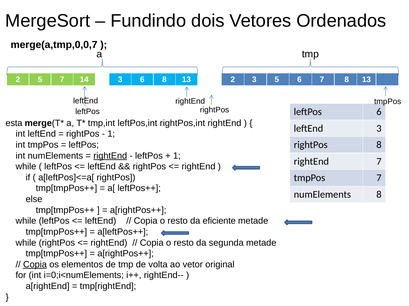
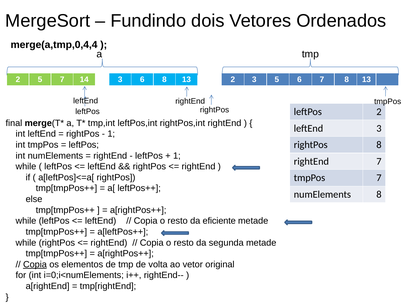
merge(a,tmp,0,0,7: merge(a,tmp,0,0,7 -> merge(a,tmp,0,4,4 (54, 45)
leftPos 6: 6 -> 2 (379, 112)
esta: esta -> final (14, 123)
rightEnd underline: present -> none (110, 156)
